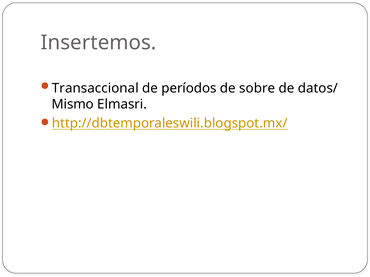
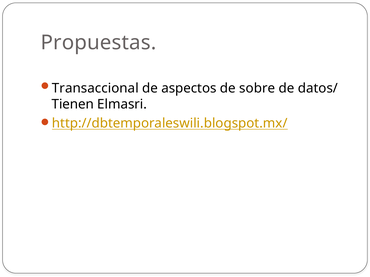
Insertemos: Insertemos -> Propuestas (98, 43)
períodos: períodos -> aspectos (189, 88)
Mismo: Mismo -> Tienen (73, 104)
